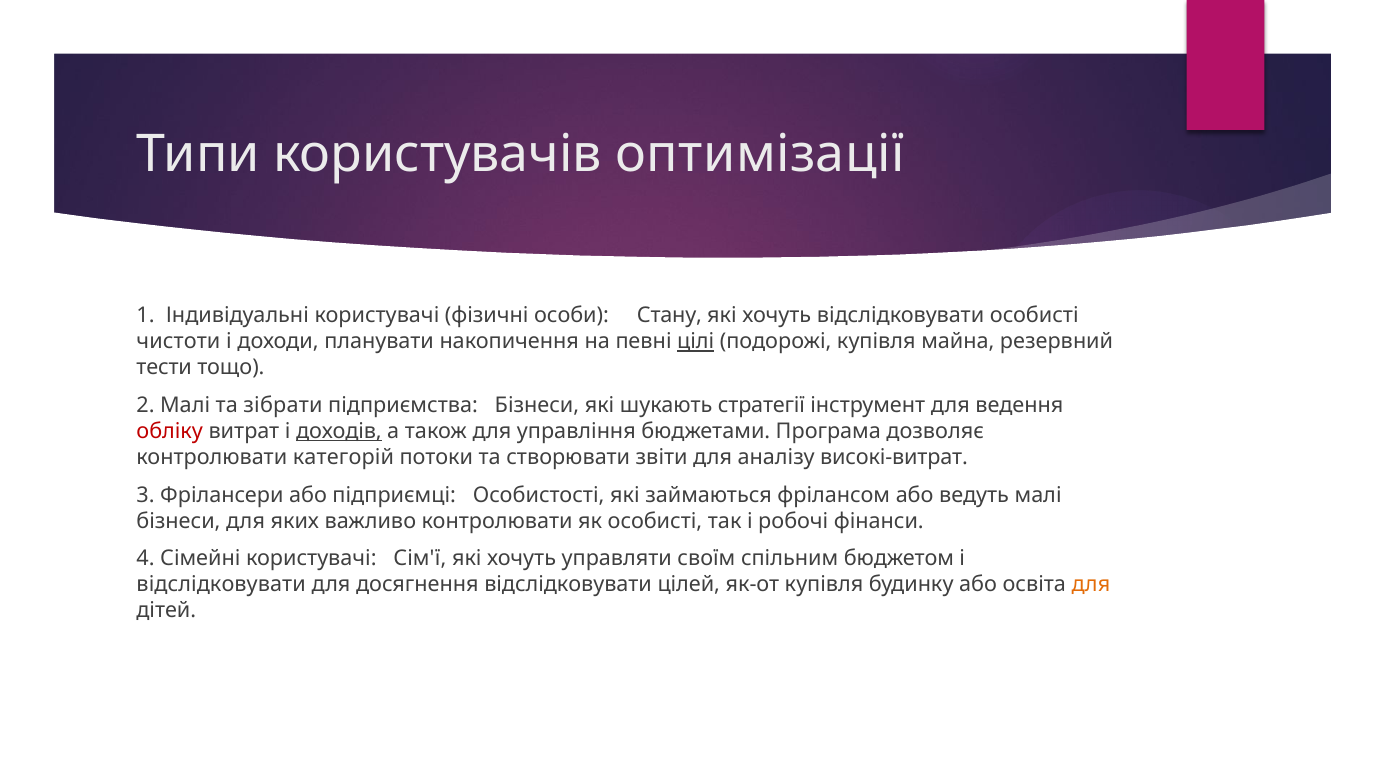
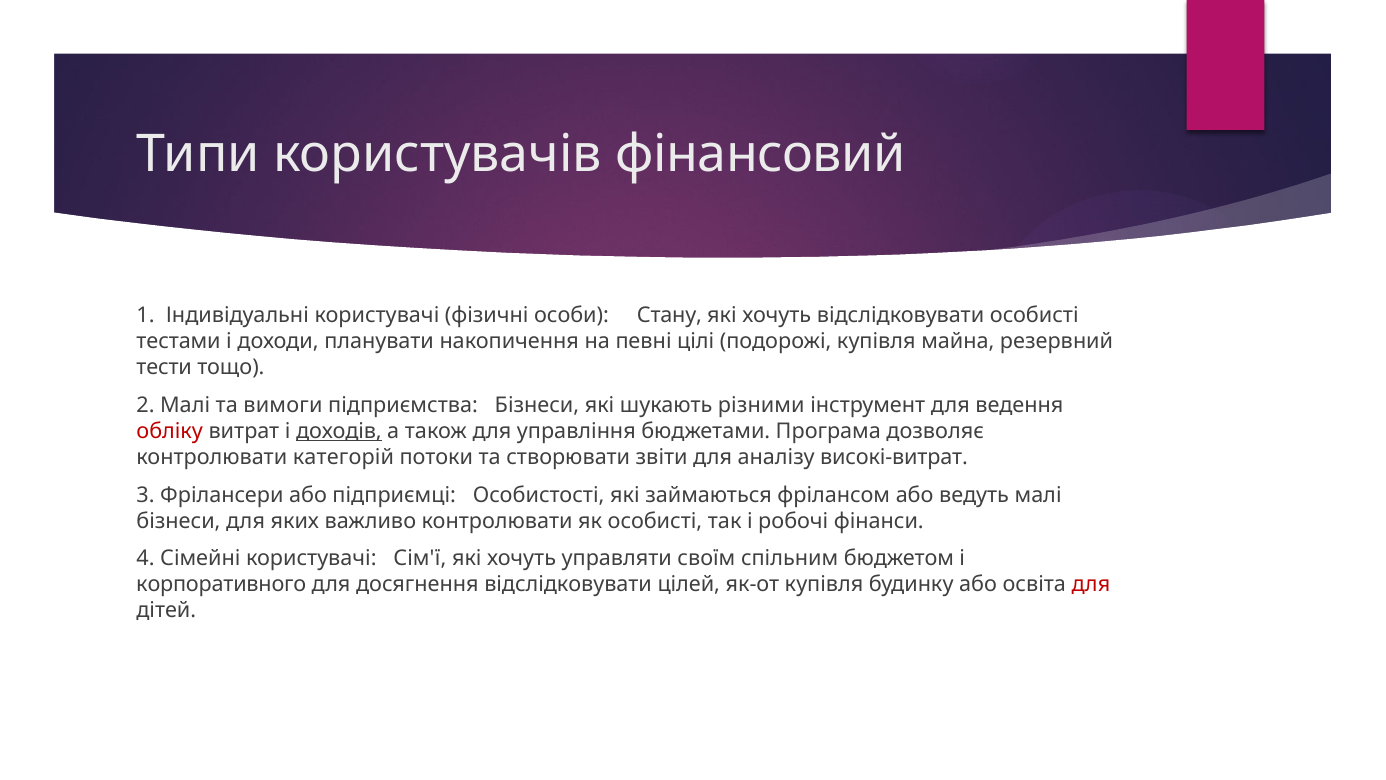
оптимізації: оптимізації -> фінансовий (761, 154)
чистоти: чистоти -> тестами (179, 342)
цілі underline: present -> none (696, 342)
зібрати: зібрати -> вимоги (283, 405)
стратегії: стратегії -> різними (761, 405)
відслідковувати: відслідковувати -> корпоративного (221, 584)
для colour: orange -> red (1091, 584)
